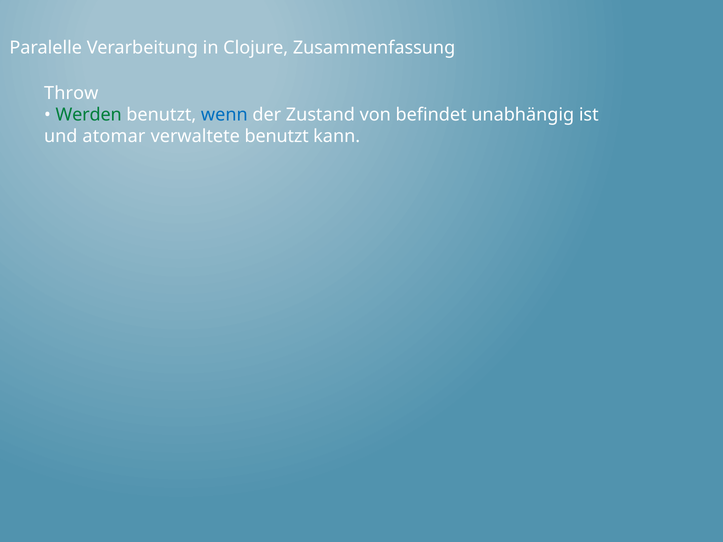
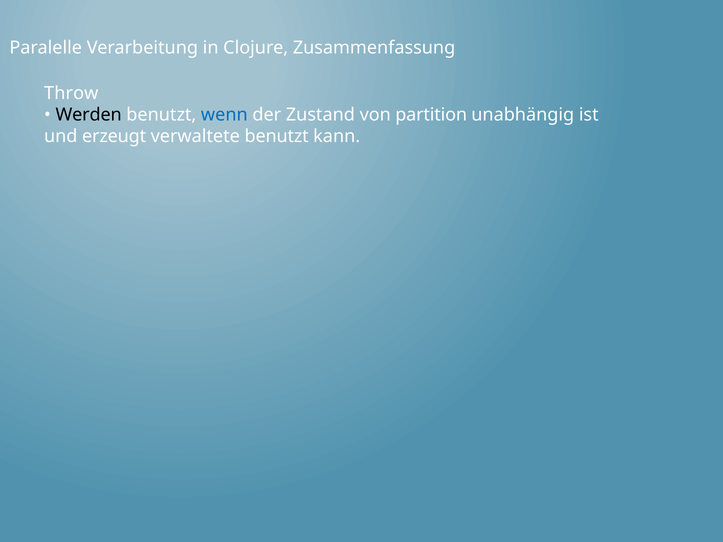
Werden colour: green -> black (89, 115)
befindet: befindet -> partition (431, 115)
atomar: atomar -> erzeugt (114, 137)
